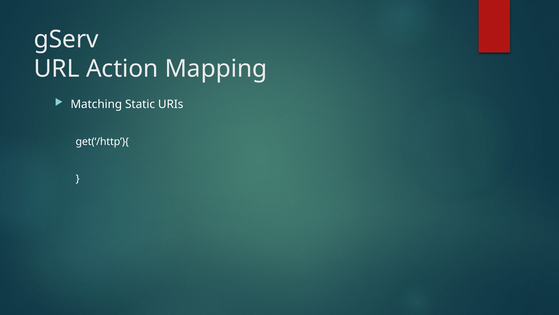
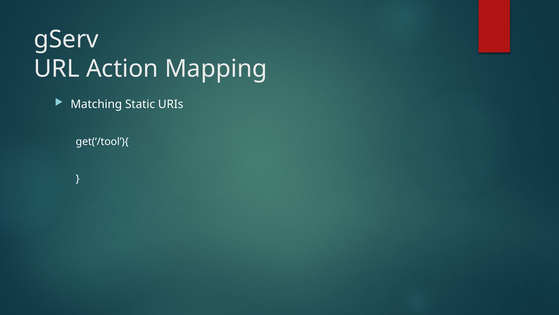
get(‘/http’){: get(‘/http’){ -> get(‘/tool’){ (102, 141)
